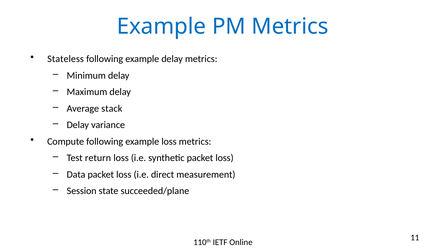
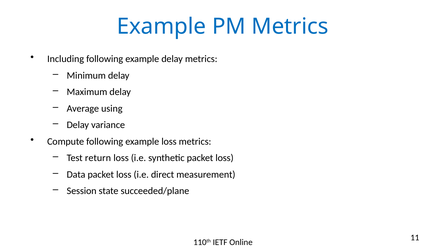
Stateless: Stateless -> Including (66, 59)
stack: stack -> using (112, 108)
